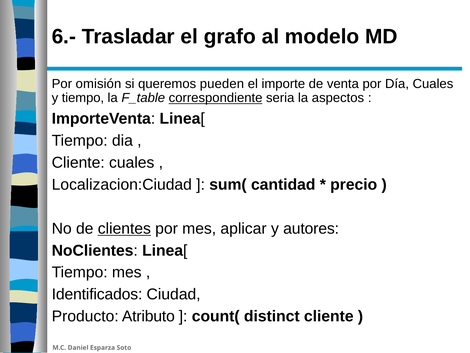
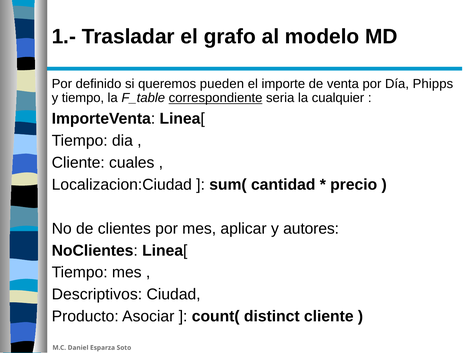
6.-: 6.- -> 1.- (64, 37)
omisión: omisión -> definido (99, 84)
Día Cuales: Cuales -> Phipps (433, 84)
aspectos: aspectos -> cualquier (338, 98)
clientes underline: present -> none (124, 228)
Identificados: Identificados -> Descriptivos (97, 294)
Atributo: Atributo -> Asociar (148, 316)
